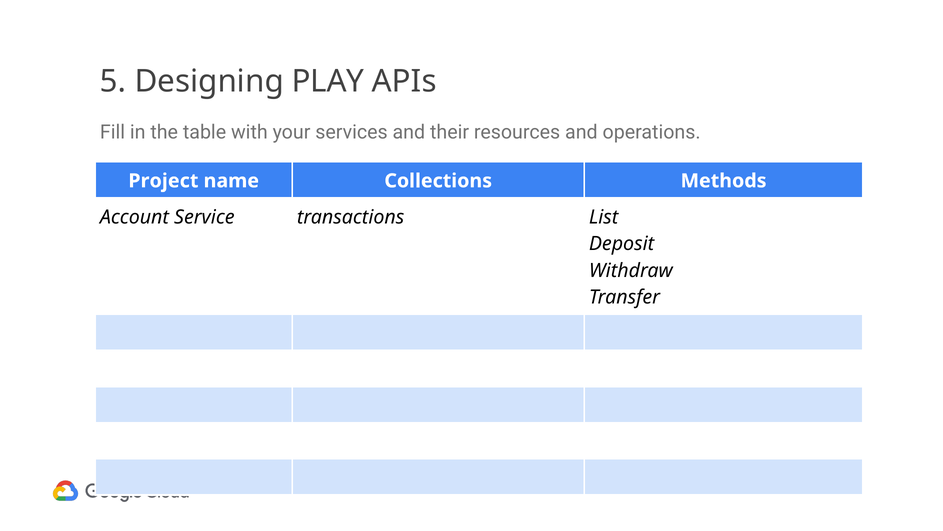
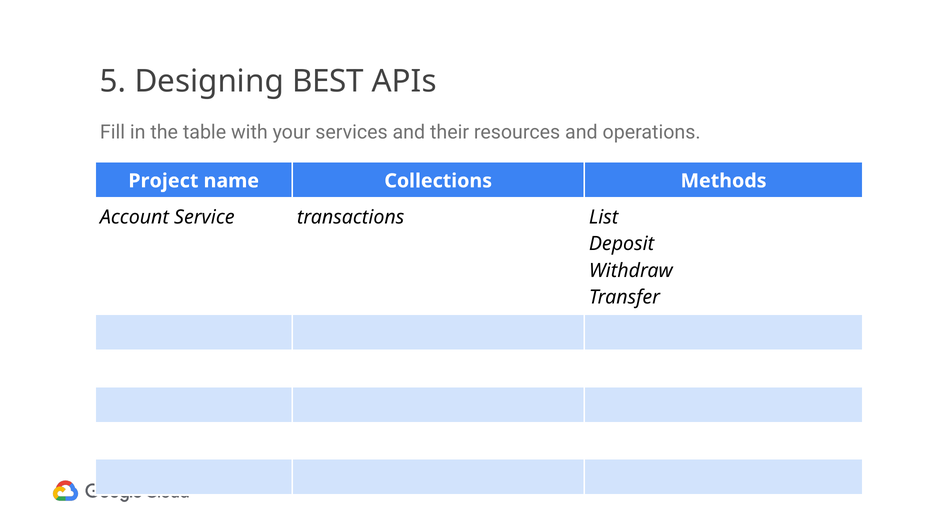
PLAY: PLAY -> BEST (328, 81)
